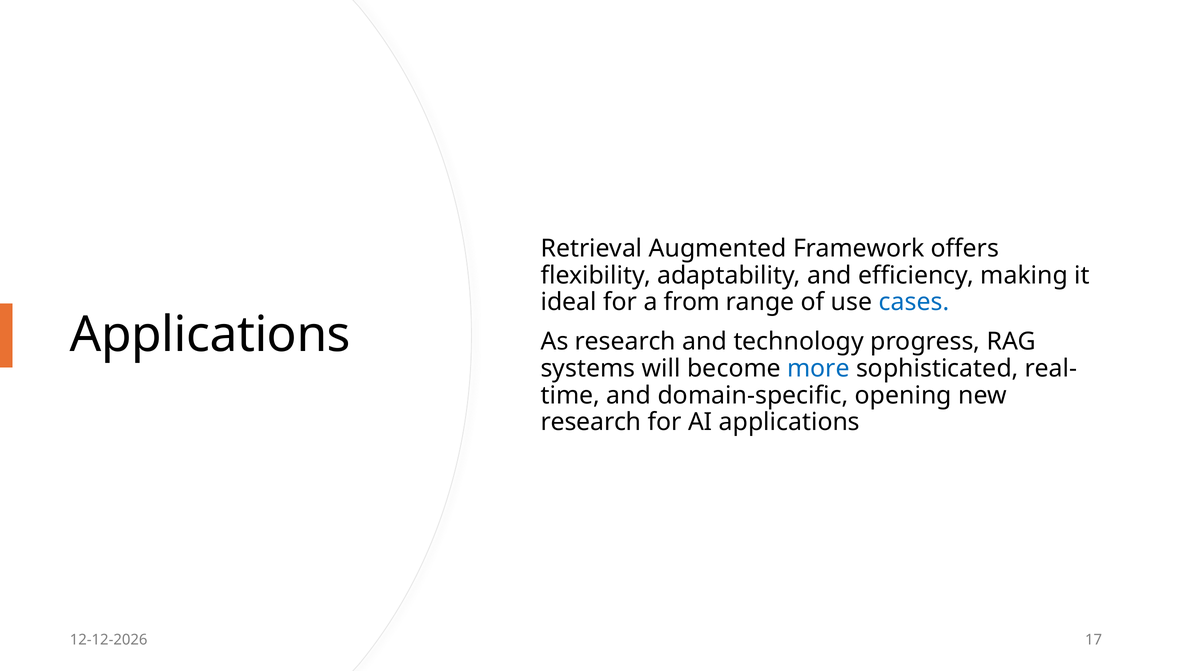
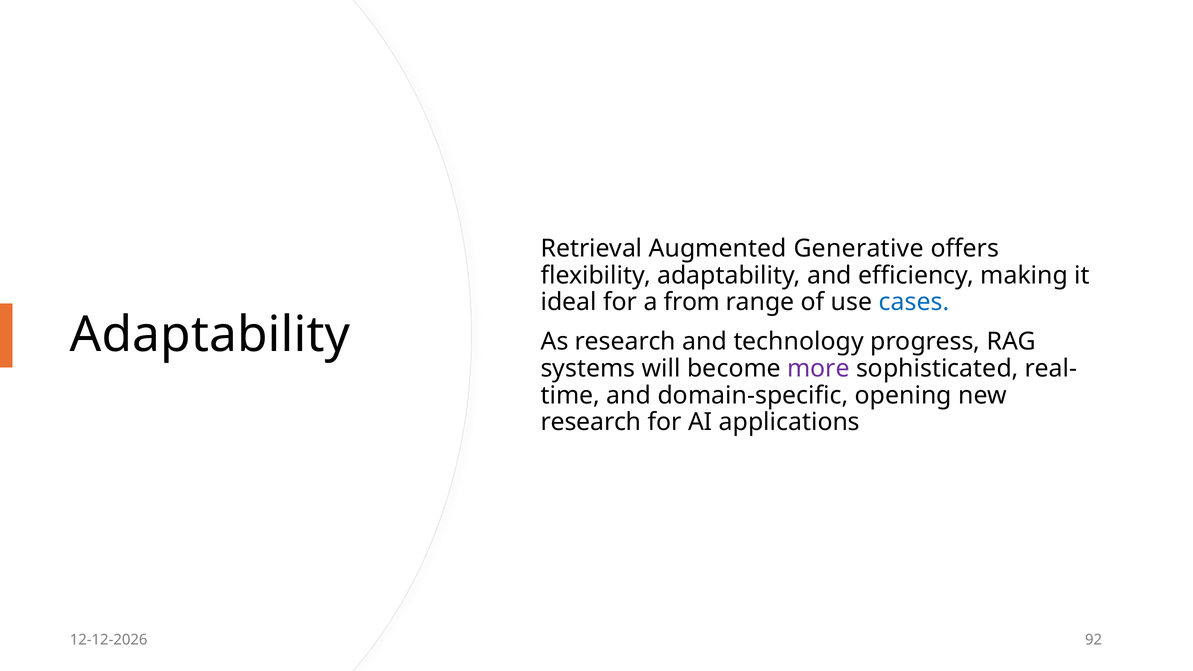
Framework: Framework -> Generative (859, 249)
Applications: Applications -> Adaptability (210, 335)
more colour: blue -> purple (818, 368)
17: 17 -> 92 (1094, 640)
